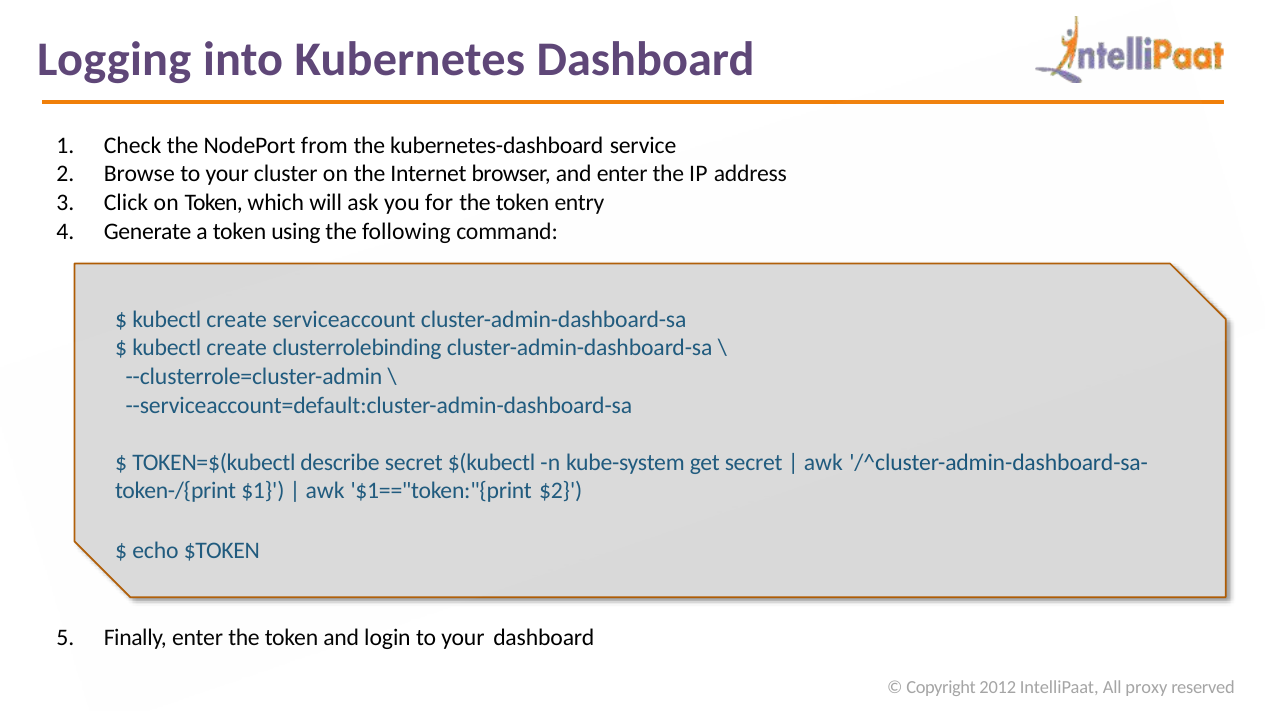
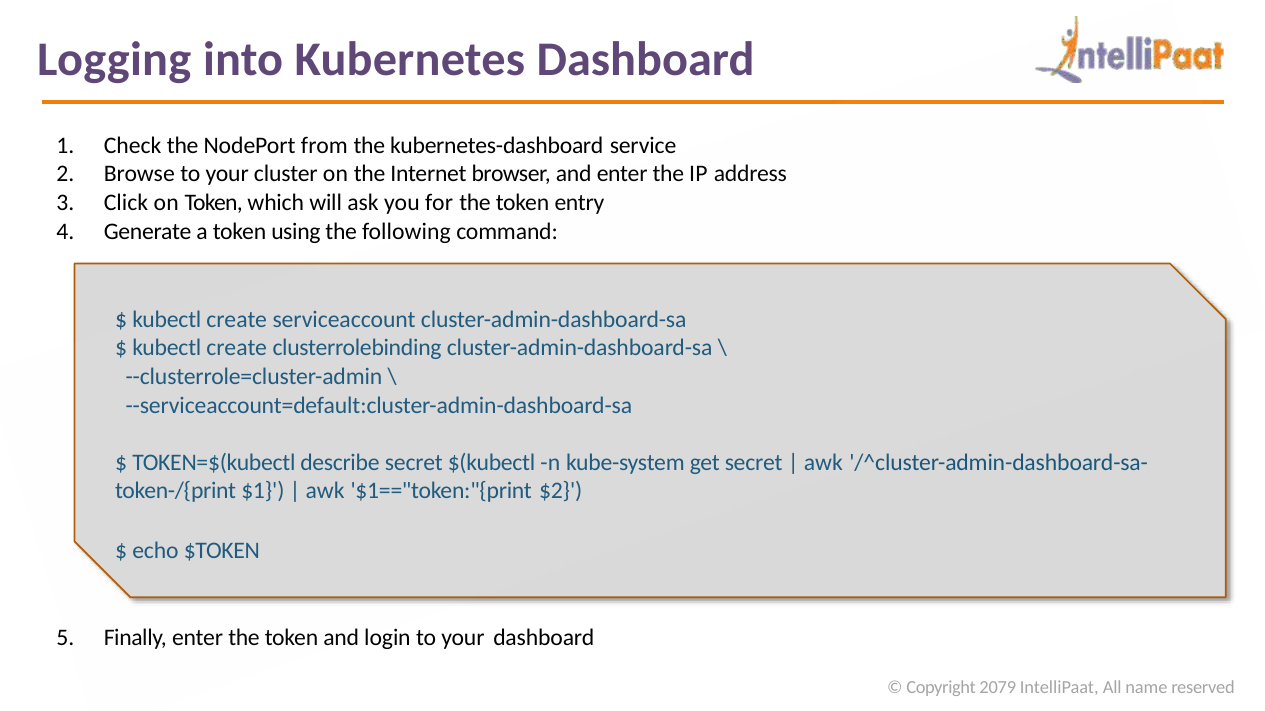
2012: 2012 -> 2079 (998, 688)
proxy: proxy -> name (1146, 688)
